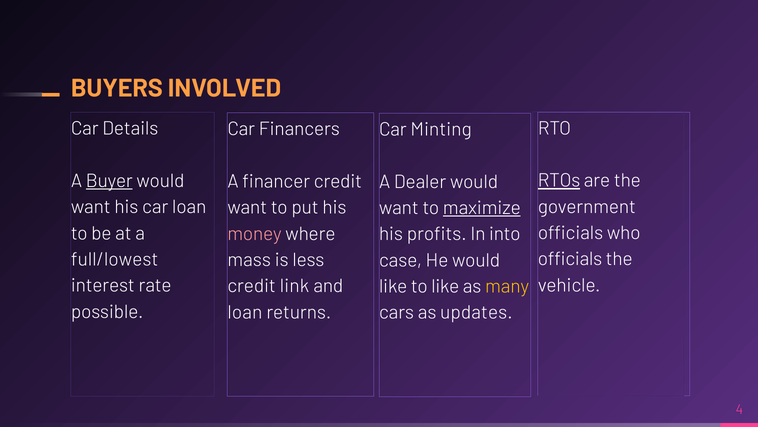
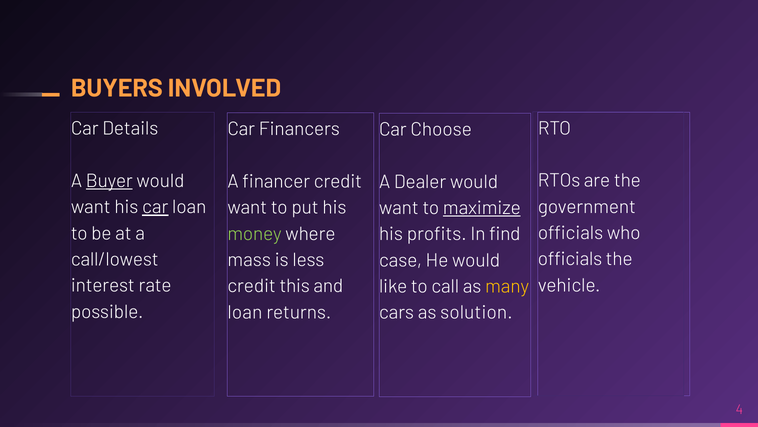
Minting: Minting -> Choose (441, 129)
RTOs underline: present -> none (559, 180)
car underline: none -> present (155, 207)
money colour: pink -> light green (255, 234)
into: into -> find (505, 234)
full/lowest: full/lowest -> call/lowest (115, 259)
link: link -> this (295, 286)
to like: like -> call (445, 286)
updates: updates -> solution (476, 312)
